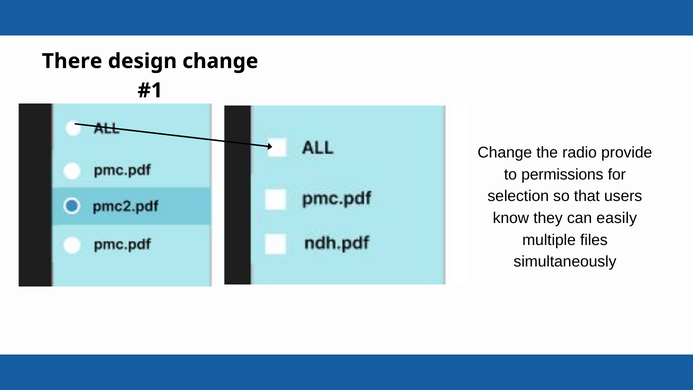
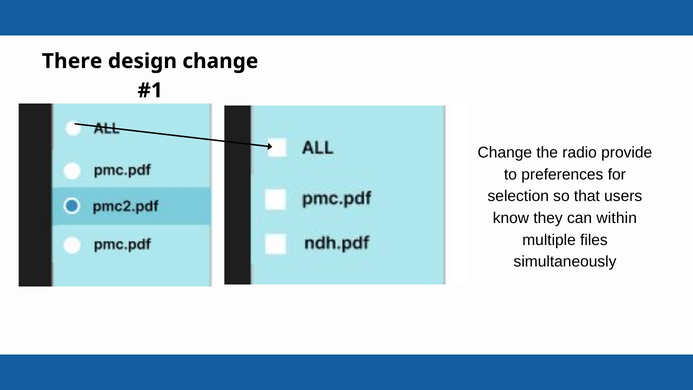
permissions: permissions -> preferences (562, 174)
easily: easily -> within (617, 218)
